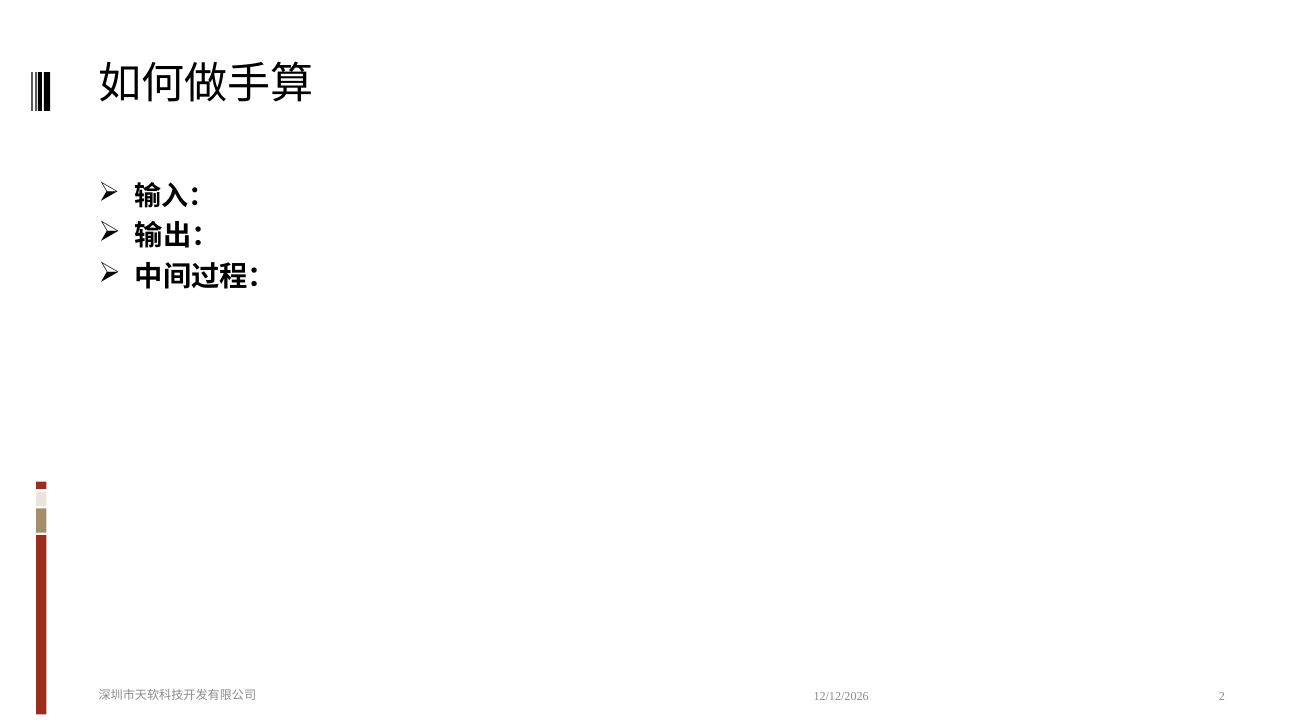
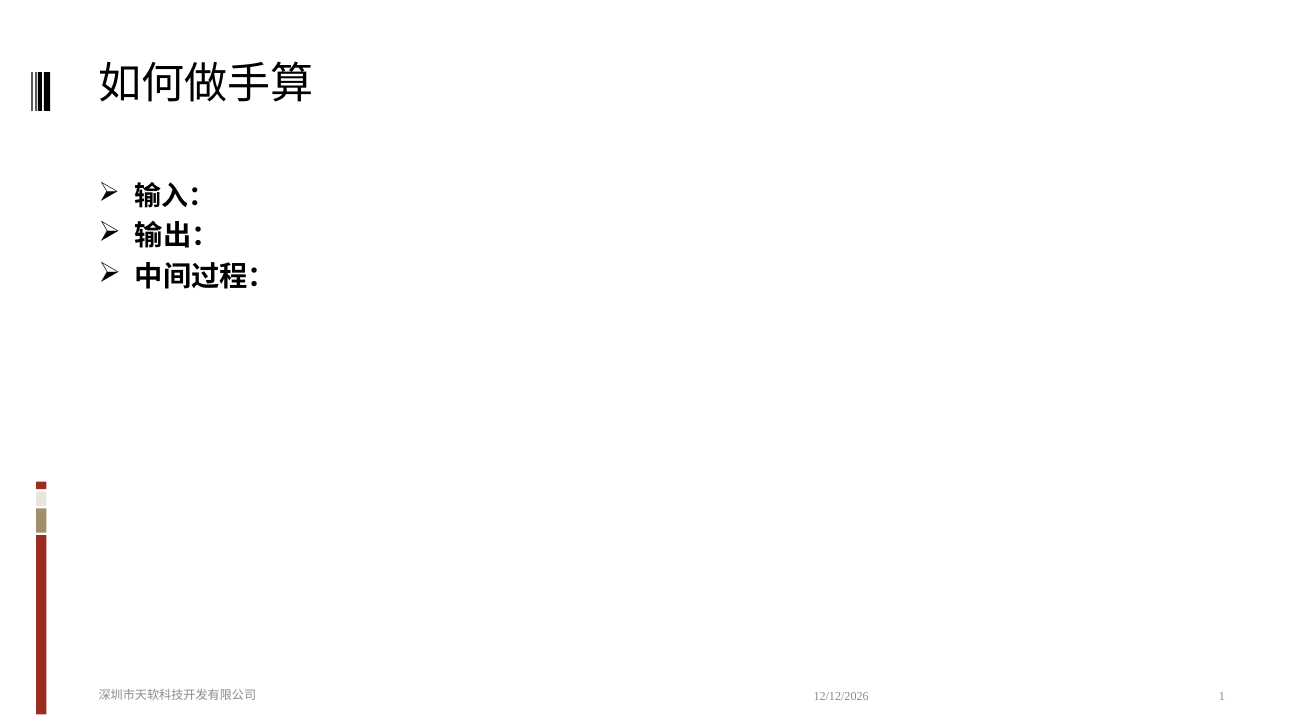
2: 2 -> 1 (1222, 696)
